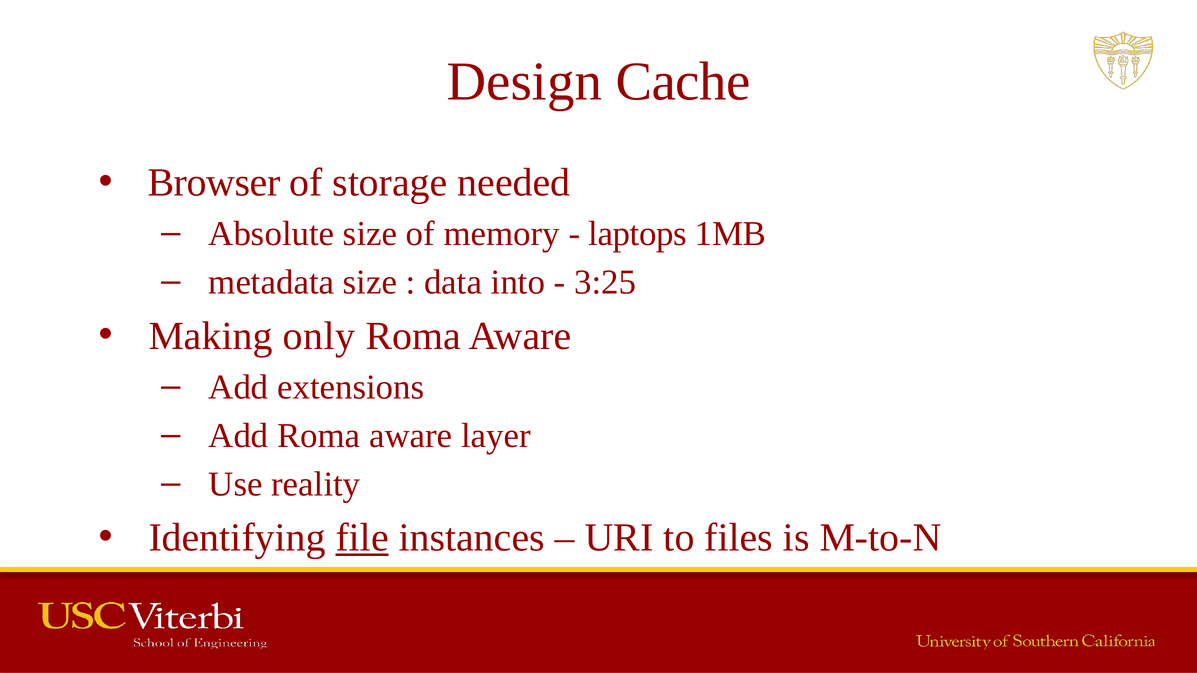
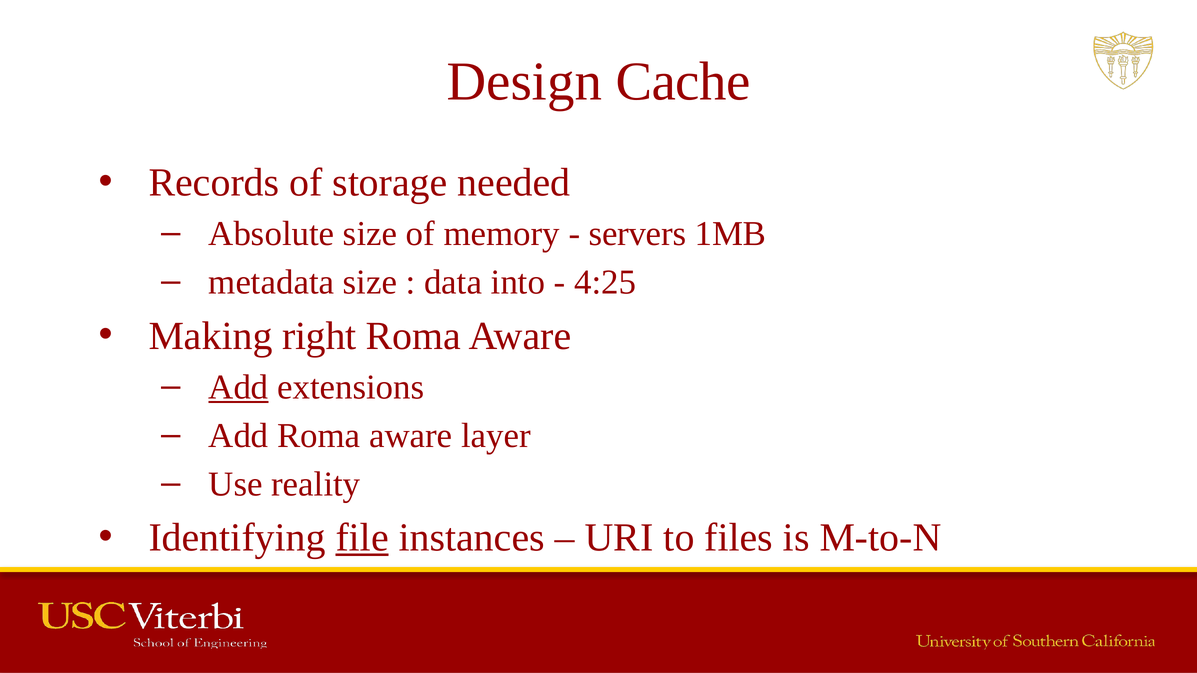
Browser: Browser -> Records (214, 183)
laptops: laptops -> servers (637, 234)
3:25: 3:25 -> 4:25 (605, 283)
only: only -> right (319, 336)
Add underline: none -> present (238, 387)
